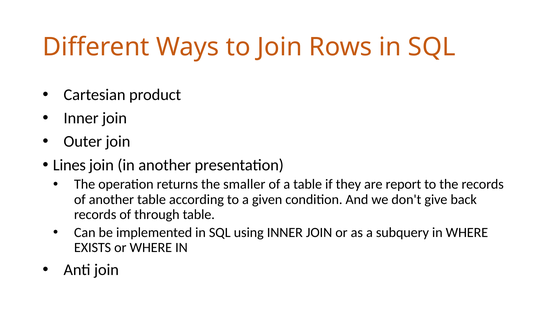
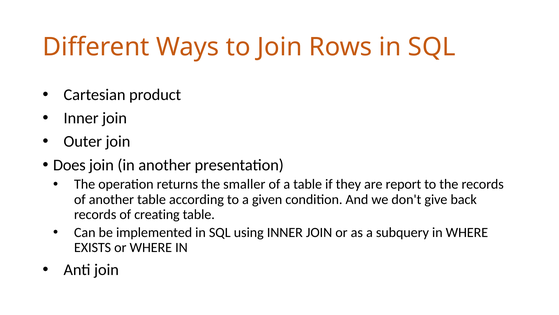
Lines: Lines -> Does (69, 165)
through: through -> creating (157, 214)
